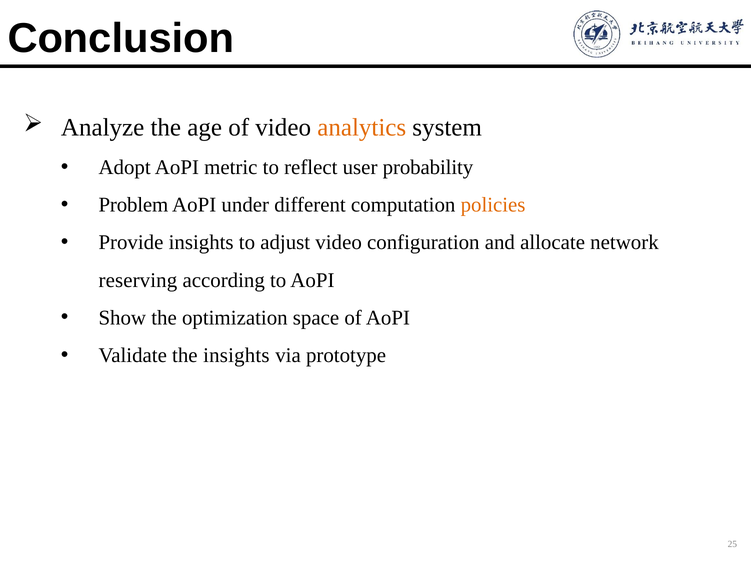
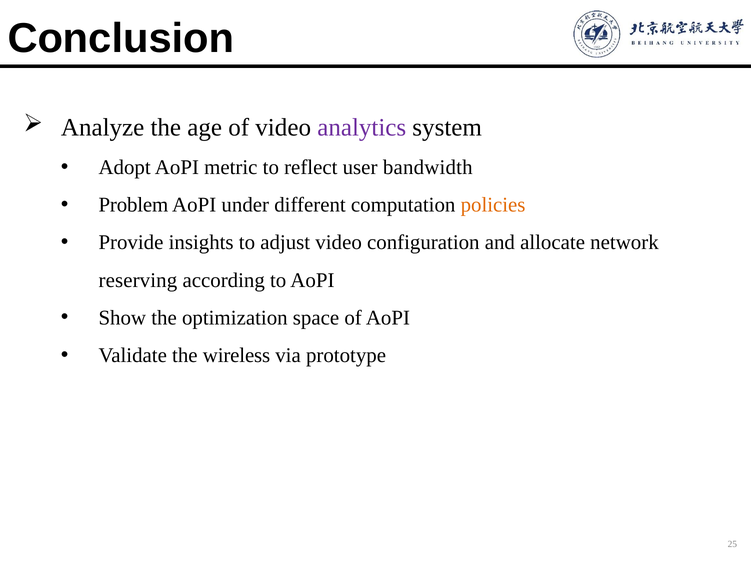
analytics colour: orange -> purple (362, 127)
probability: probability -> bandwidth (428, 167)
the insights: insights -> wireless (237, 355)
